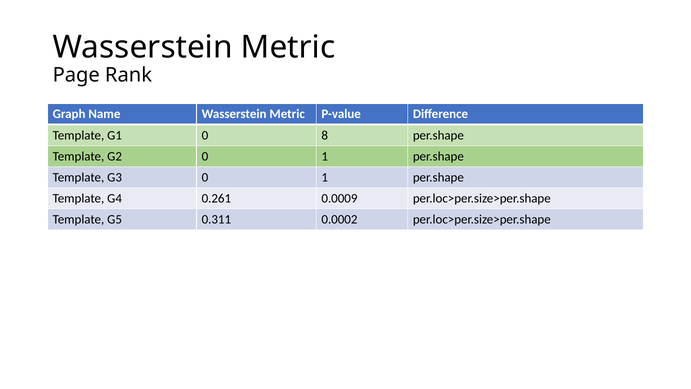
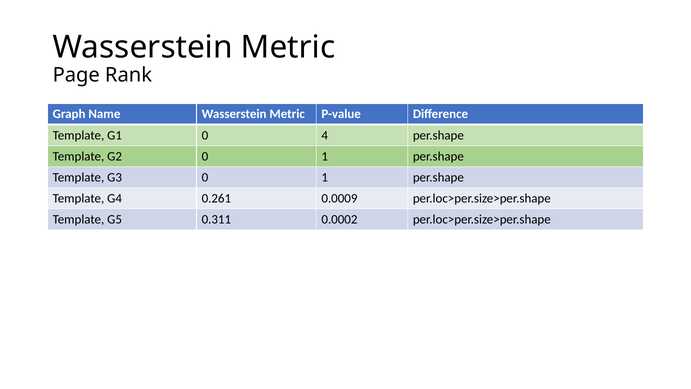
8: 8 -> 4 (325, 135)
